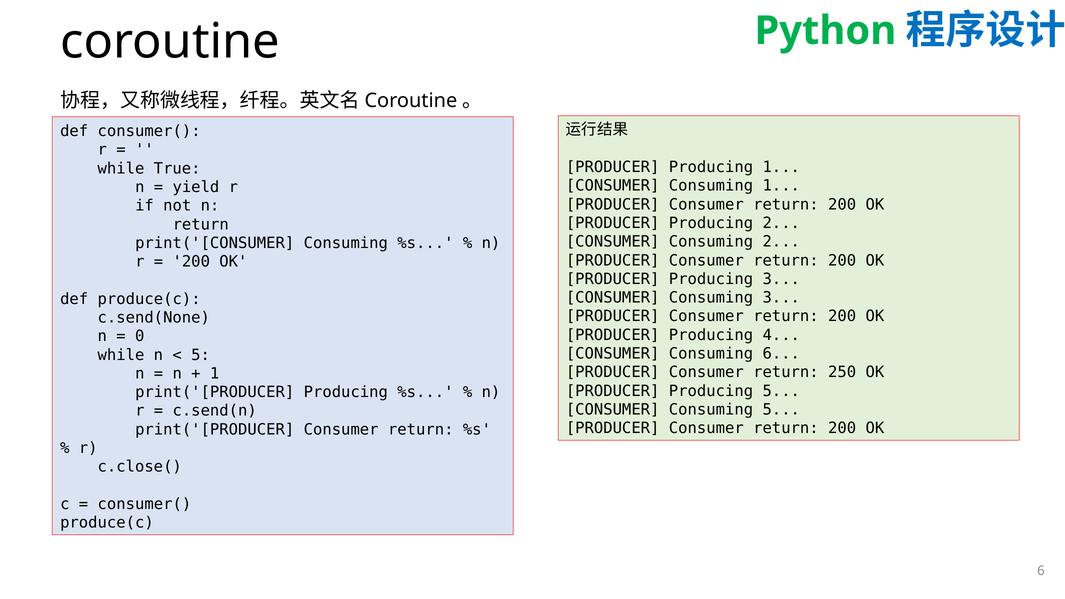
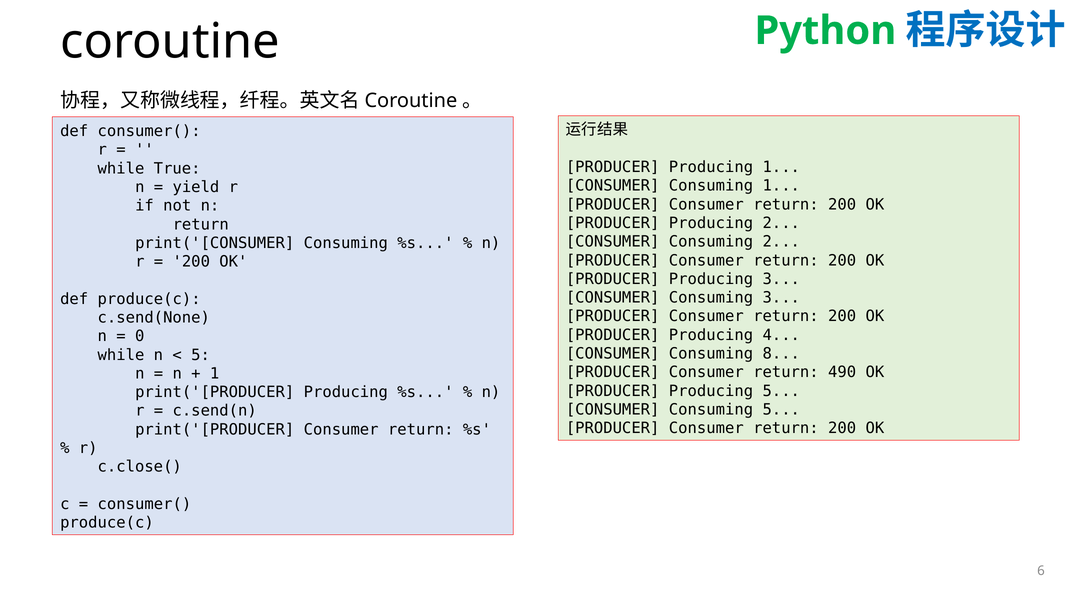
Consuming 6: 6 -> 8 (781, 354)
250: 250 -> 490 (842, 372)
